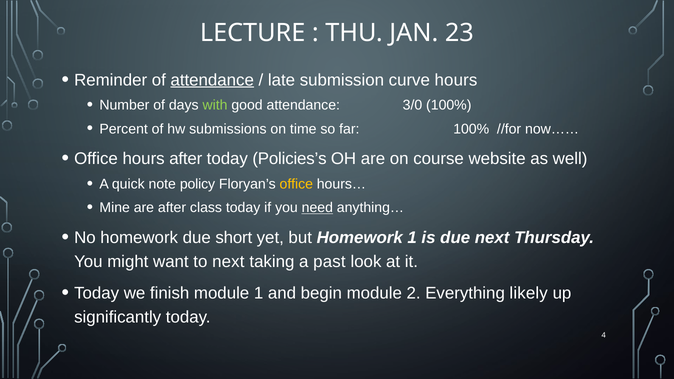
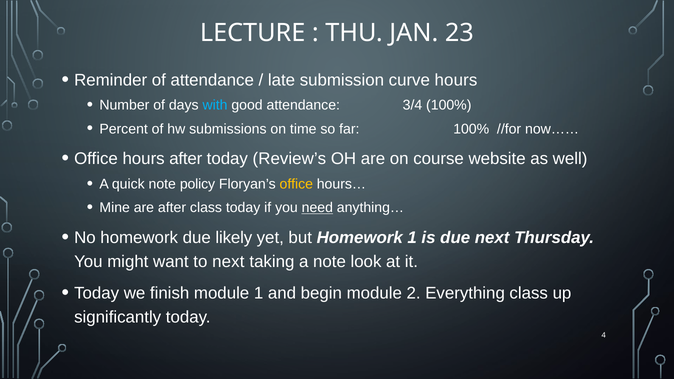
attendance underline: present -> none (212, 80)
with colour: light green -> light blue (215, 105)
3/0: 3/0 -> 3/4 (412, 105)
Policies’s: Policies’s -> Review’s (289, 159)
short: short -> likely (234, 238)
a past: past -> note (329, 262)
Everything likely: likely -> class (529, 293)
